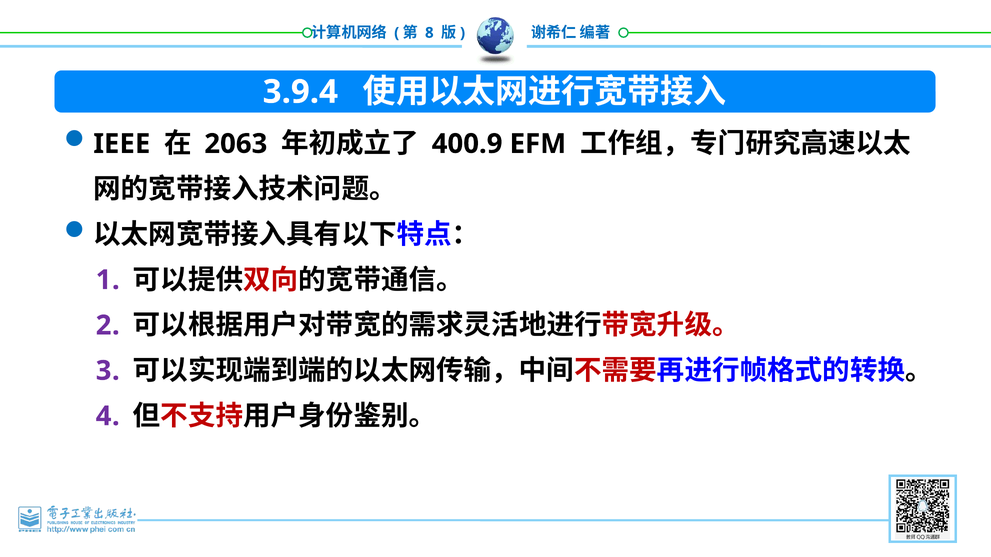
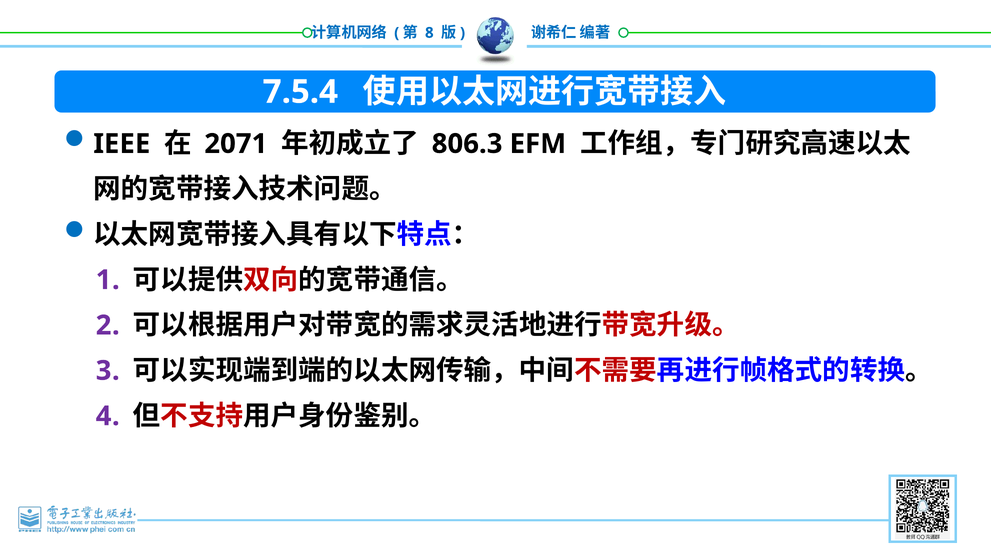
3.9.4: 3.9.4 -> 7.5.4 (300, 92)
2063: 2063 -> 2071 (236, 144)
400.9: 400.9 -> 806.3 (467, 144)
